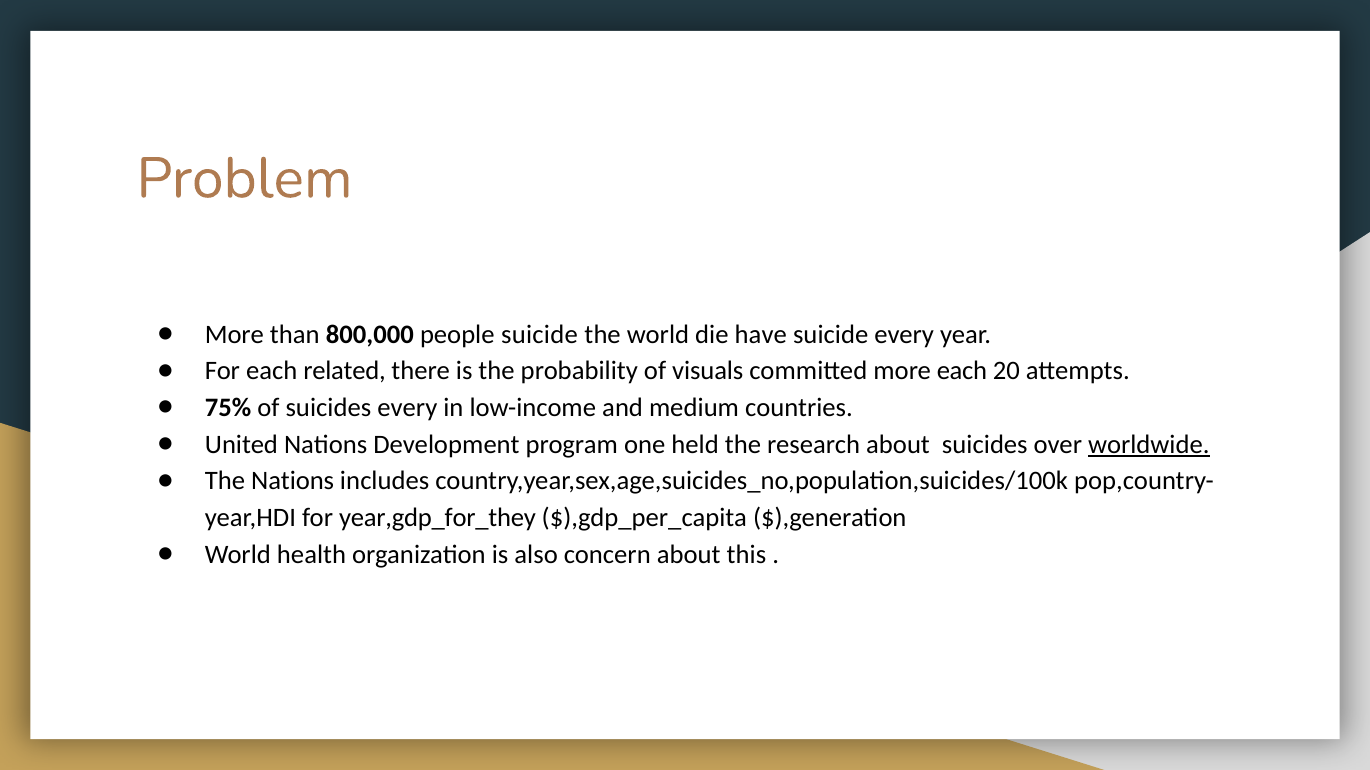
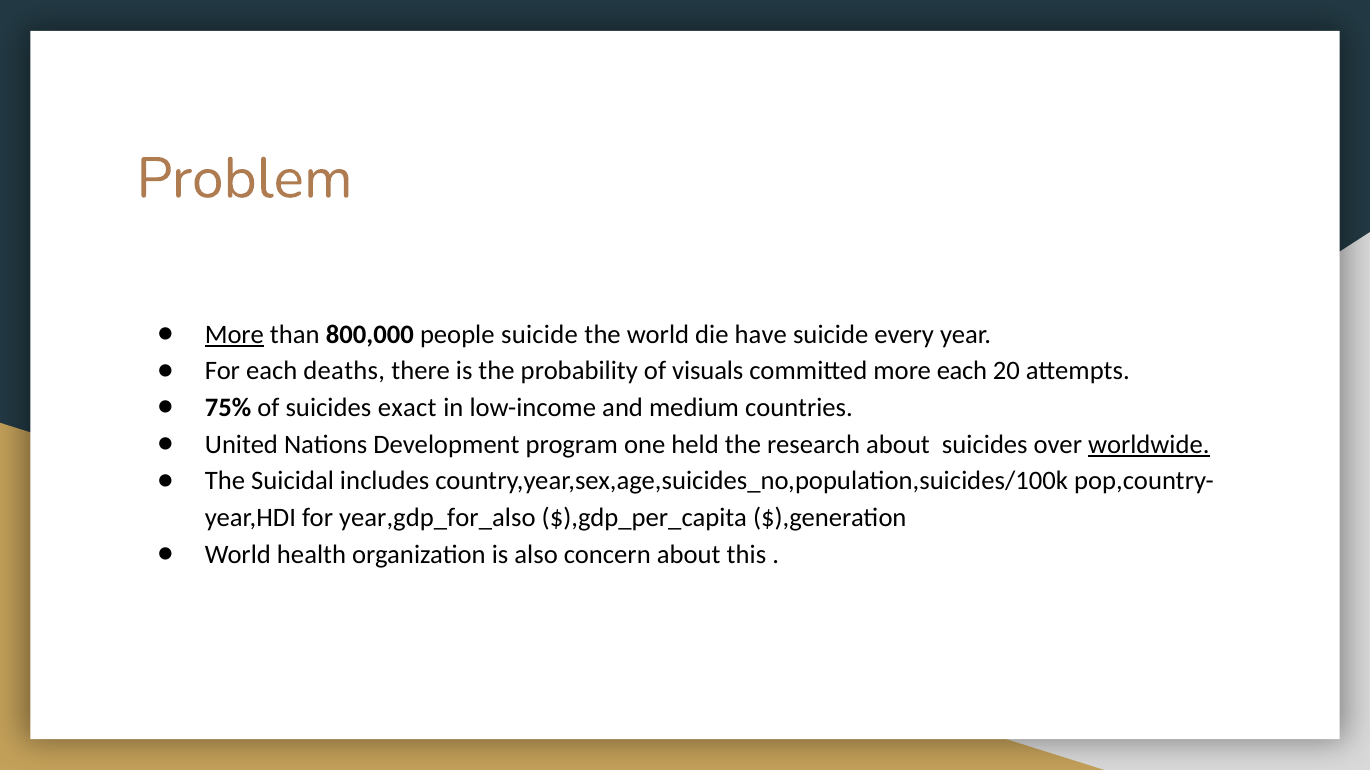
More underline: none -> present (234, 335)
related: related -> deaths (344, 371)
suicides every: every -> exact (407, 408)
The Nations: Nations -> Suicidal (293, 481)
year,gdp_for_they: year,gdp_for_they -> year,gdp_for_also (437, 518)
